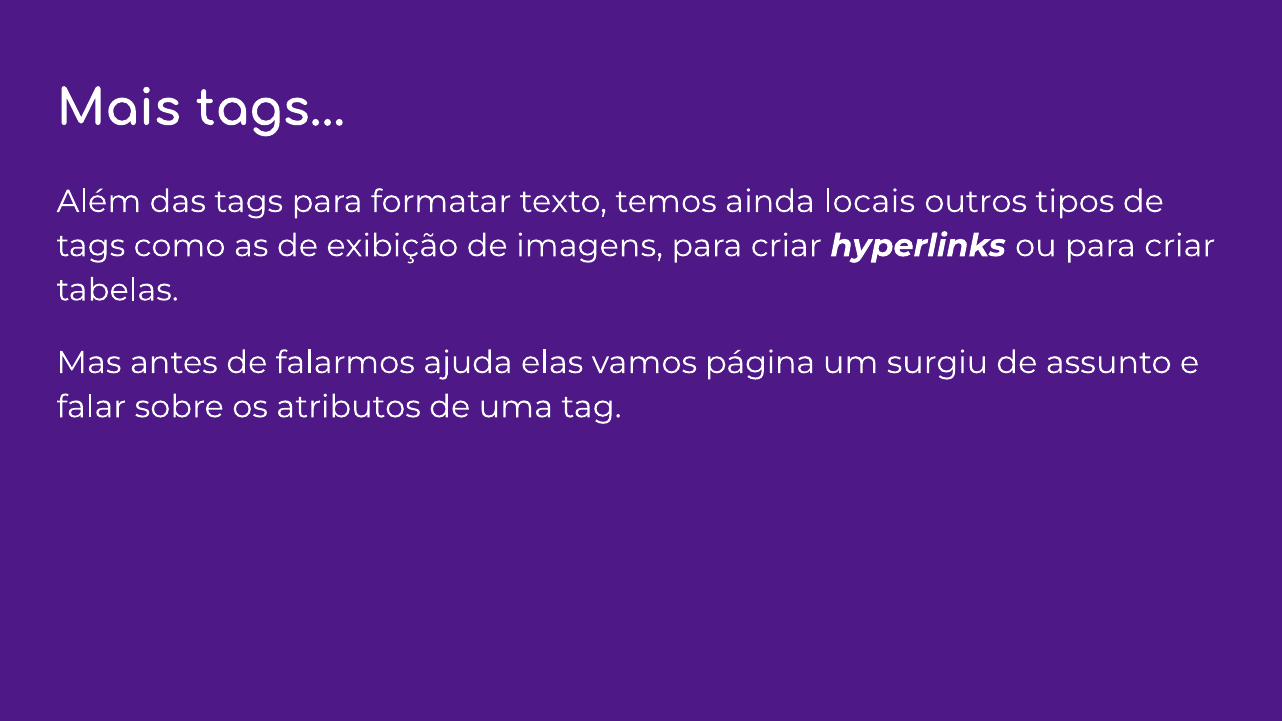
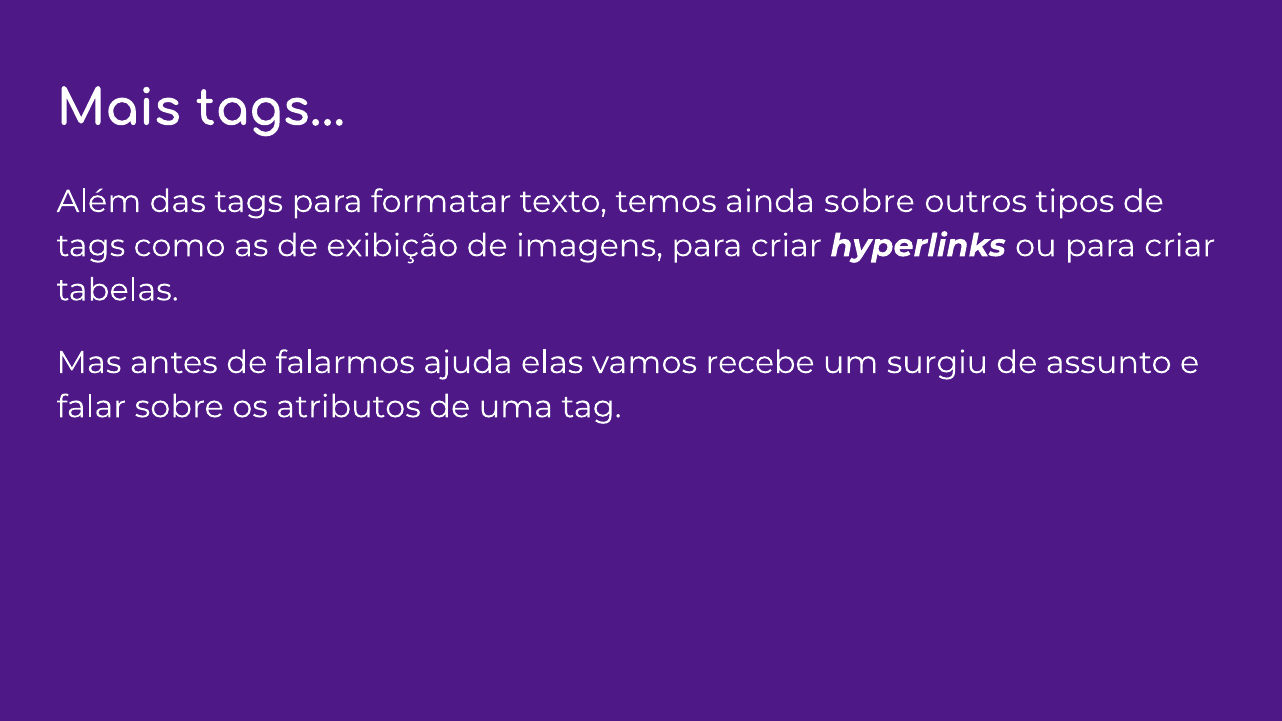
ainda locais: locais -> sobre (869, 202)
página: página -> recebe (760, 363)
